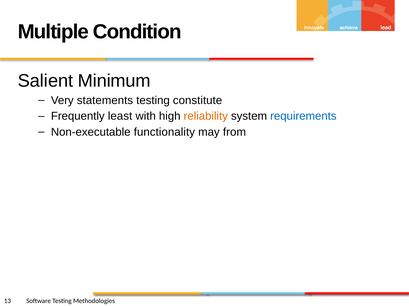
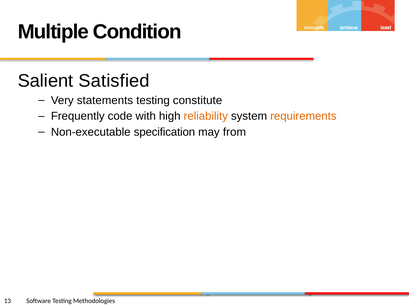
Minimum: Minimum -> Satisfied (114, 81)
least: least -> code (120, 117)
requirements colour: blue -> orange (303, 117)
functionality: functionality -> specification (164, 132)
